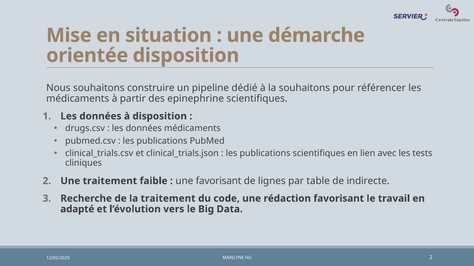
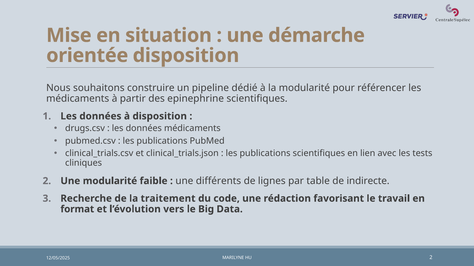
la souhaitons: souhaitons -> modularité (304, 88)
Une traitement: traitement -> modularité (110, 181)
une favorisant: favorisant -> différents (219, 181)
adapté: adapté -> format (77, 210)
